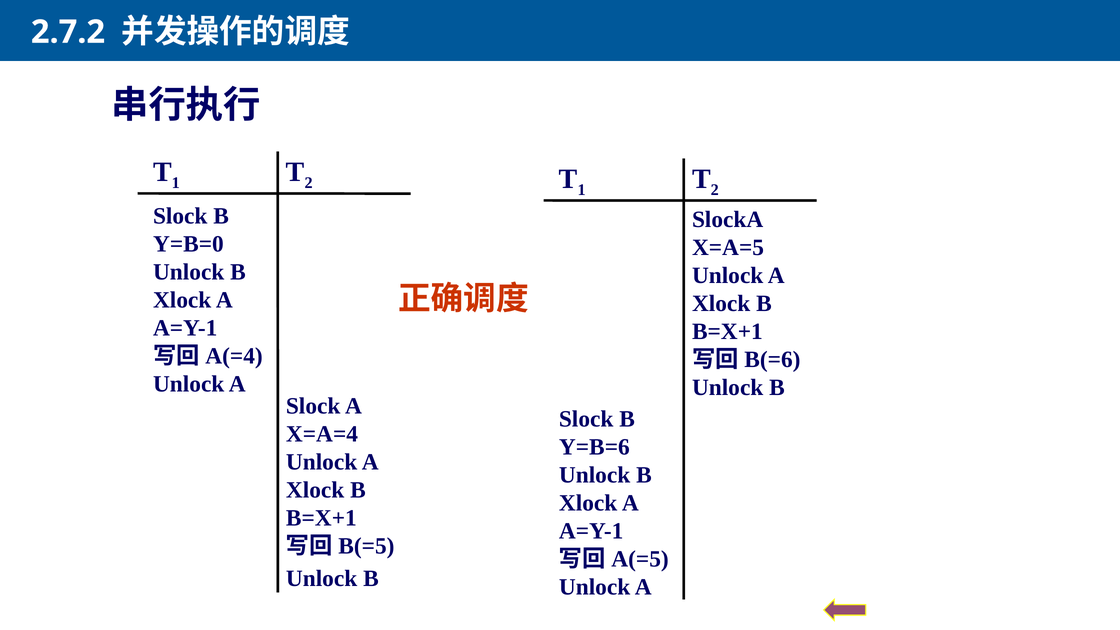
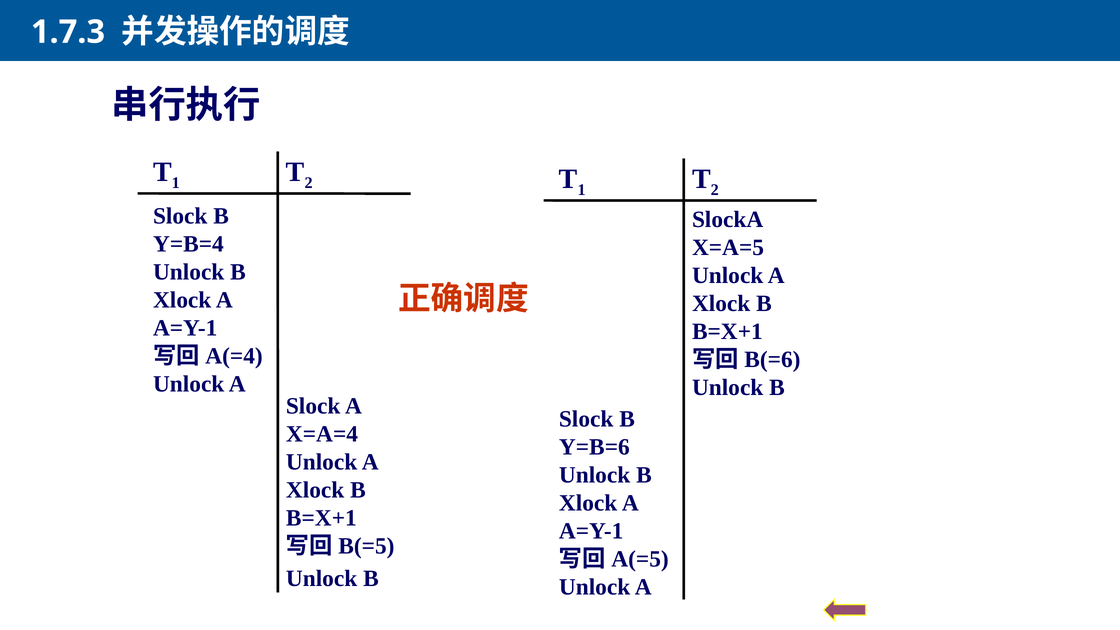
2.7.2: 2.7.2 -> 1.7.3 (68, 32)
Y=B=0: Y=B=0 -> Y=B=4 (188, 244)
